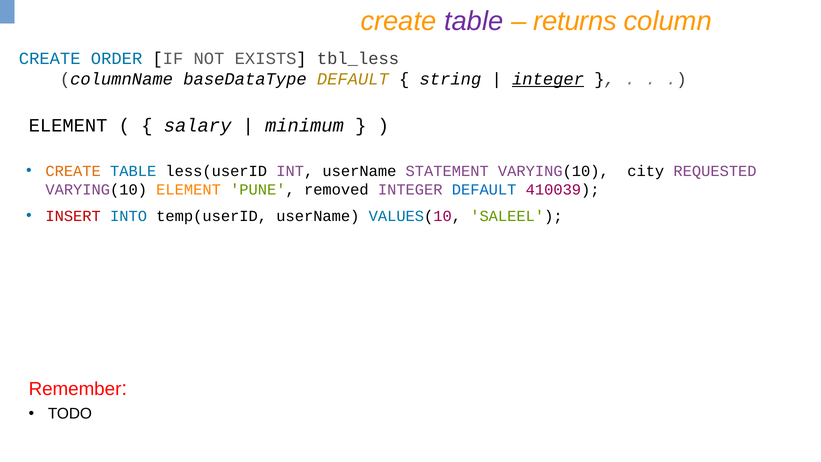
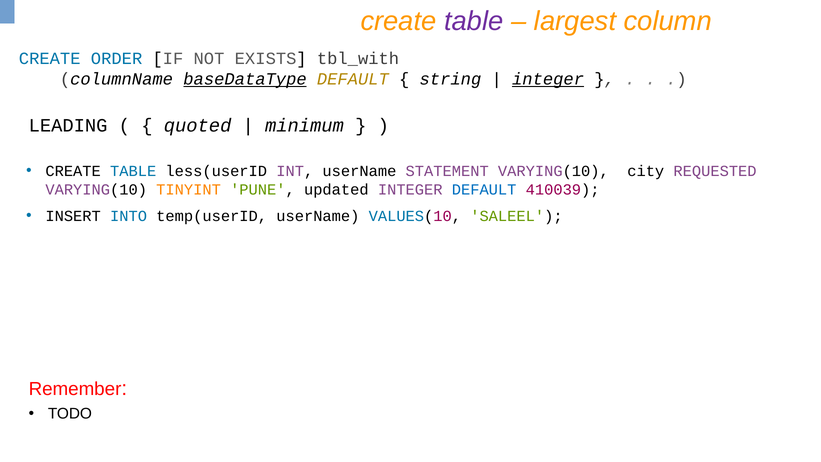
returns: returns -> largest (575, 21)
tbl_less: tbl_less -> tbl_with (358, 58)
baseDataType underline: none -> present (245, 79)
ELEMENT: ELEMENT -> LEADING (68, 125)
salary: salary -> quoted (198, 125)
CREATE colour: orange -> black (73, 171)
VARYING(10 ELEMENT: ELEMENT -> TINYINT (189, 189)
removed: removed -> updated (336, 189)
INSERT colour: red -> black (73, 216)
